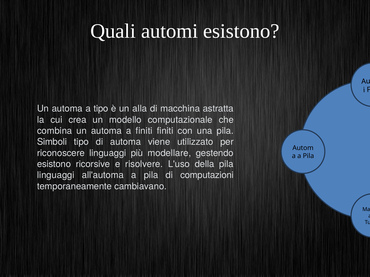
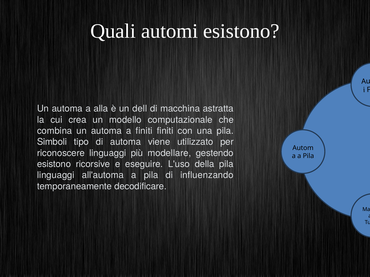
a tipo: tipo -> alla (101, 109)
alla: alla -> dell (140, 109)
risolvere: risolvere -> eseguire (144, 164)
computazioni: computazioni -> influenzando (207, 175)
cambiavano: cambiavano -> decodificare (141, 187)
